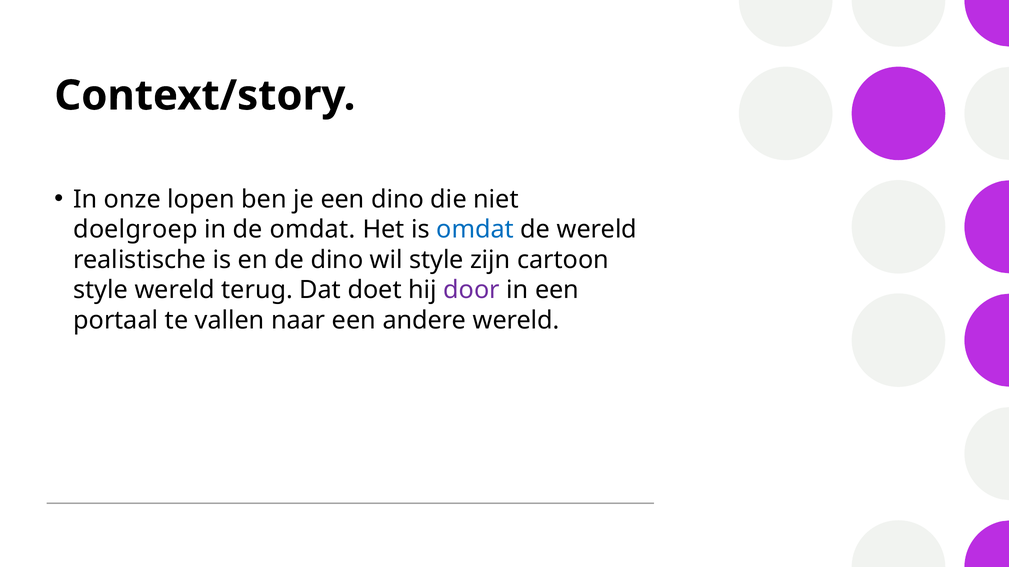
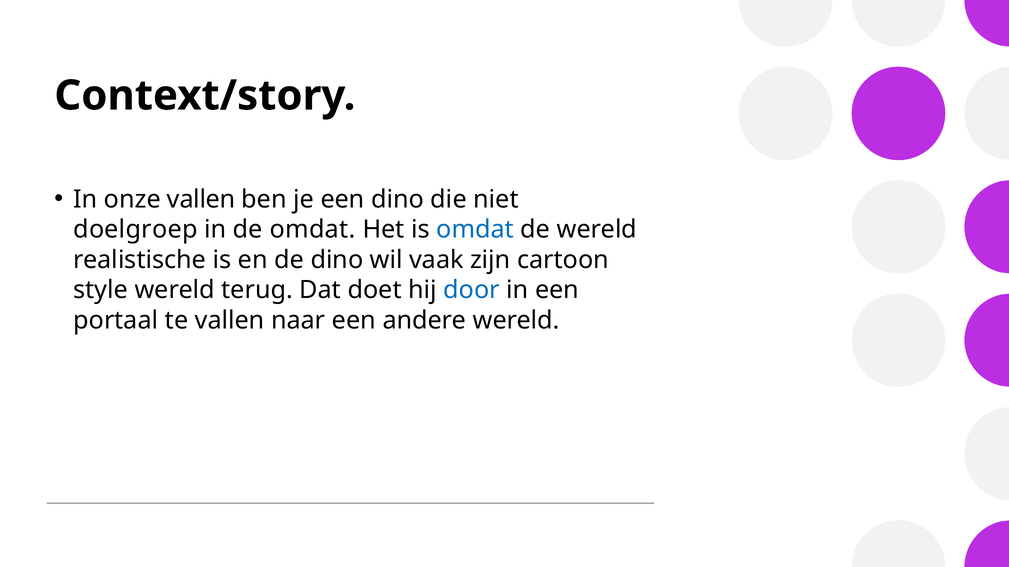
onze lopen: lopen -> vallen (201, 199)
wil style: style -> vaak (436, 260)
door colour: purple -> blue (472, 290)
